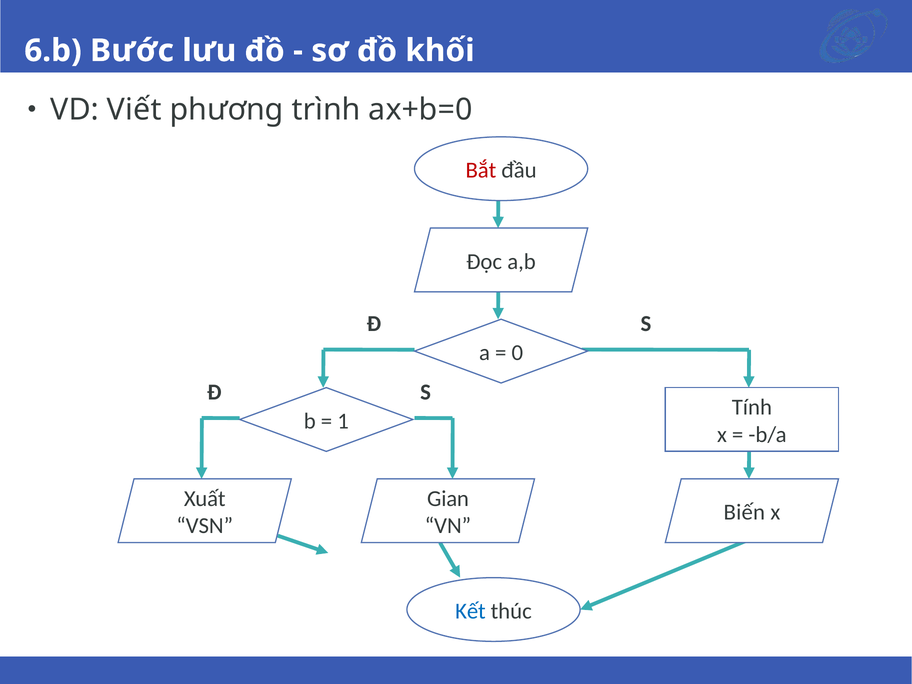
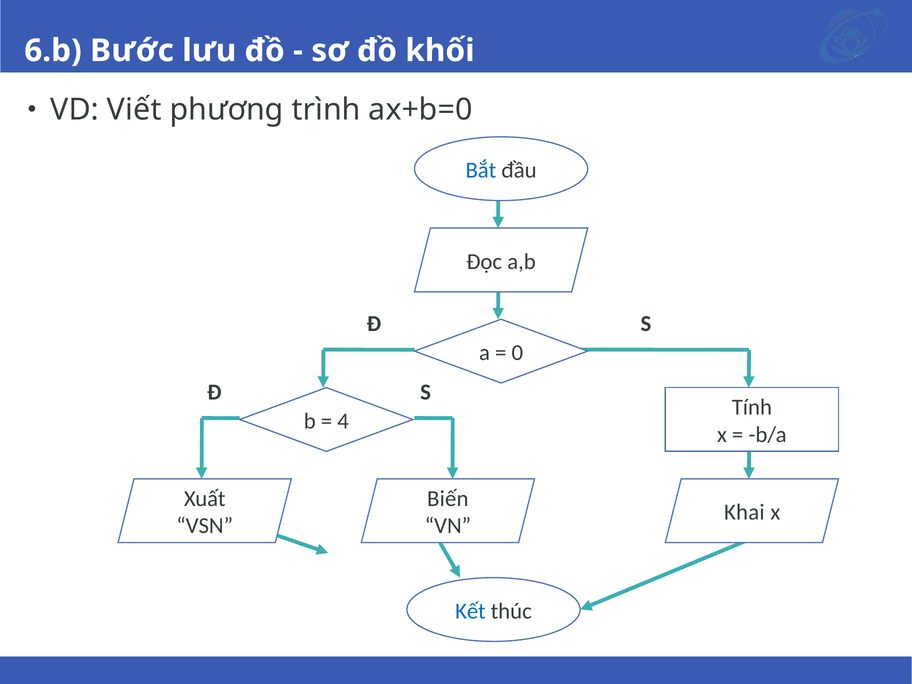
Bắt colour: red -> blue (481, 170)
1: 1 -> 4 (343, 421)
Gian: Gian -> Biến (448, 499)
Biến: Biến -> Khai (744, 512)
